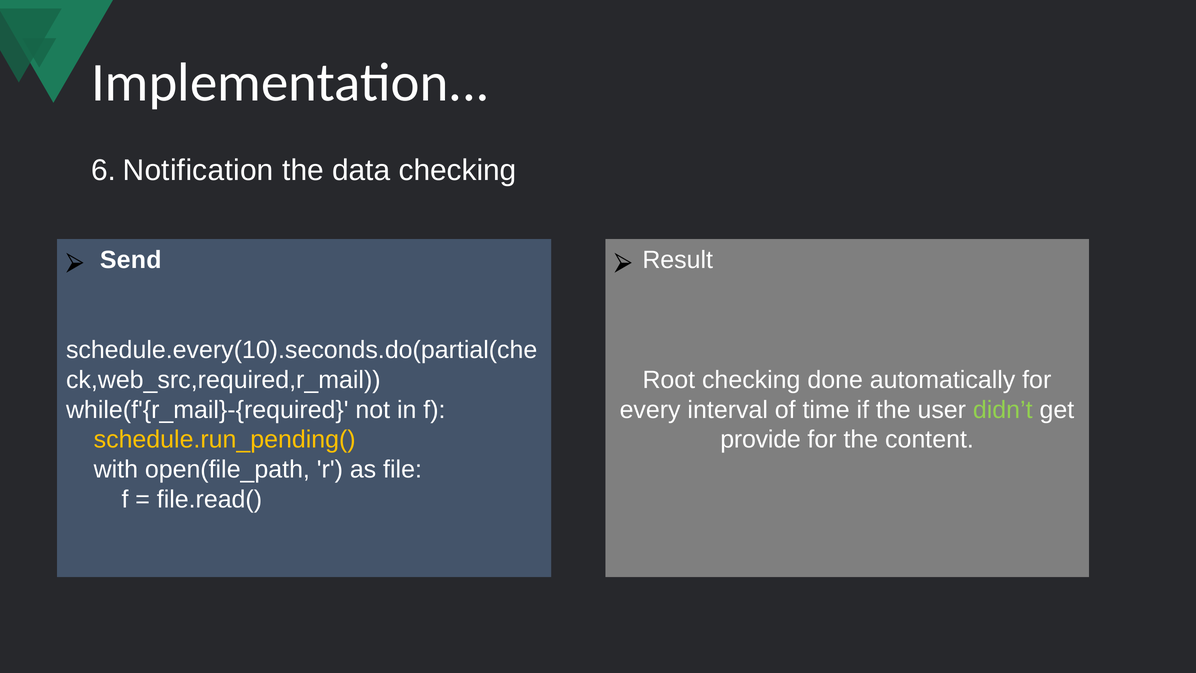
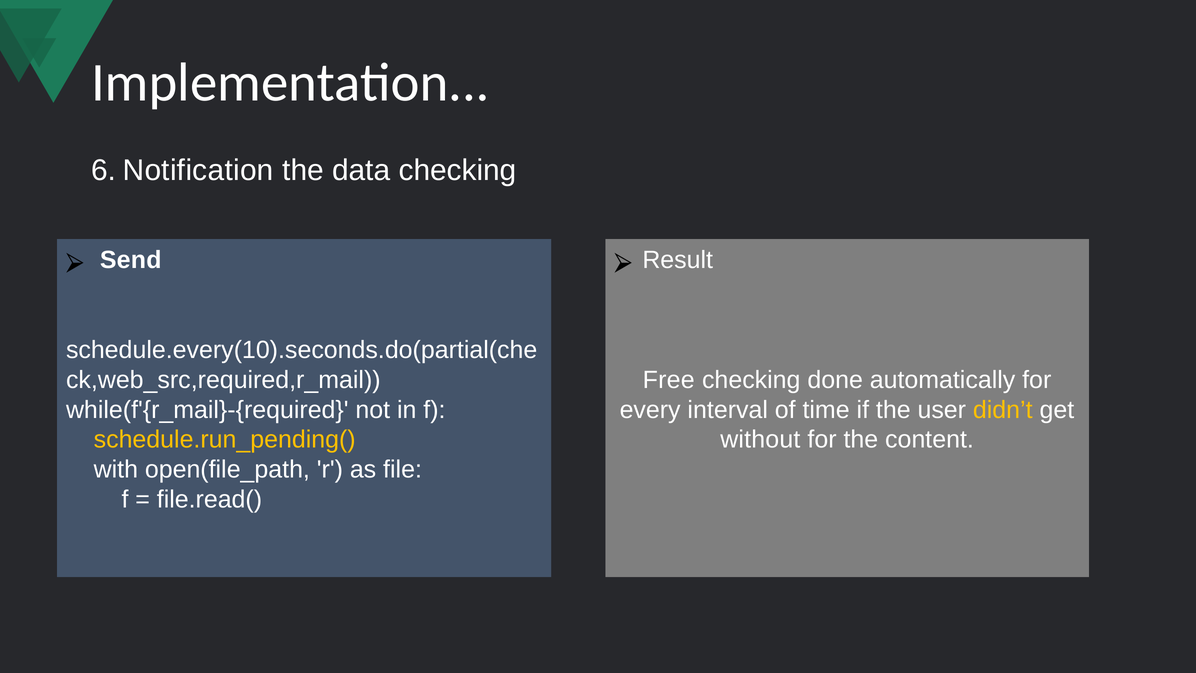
Root: Root -> Free (669, 380)
didn’t colour: light green -> yellow (1003, 410)
provide: provide -> without (760, 440)
